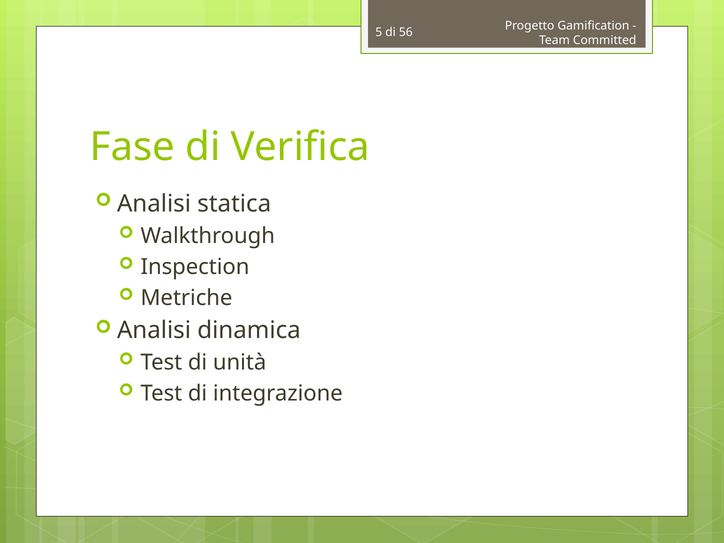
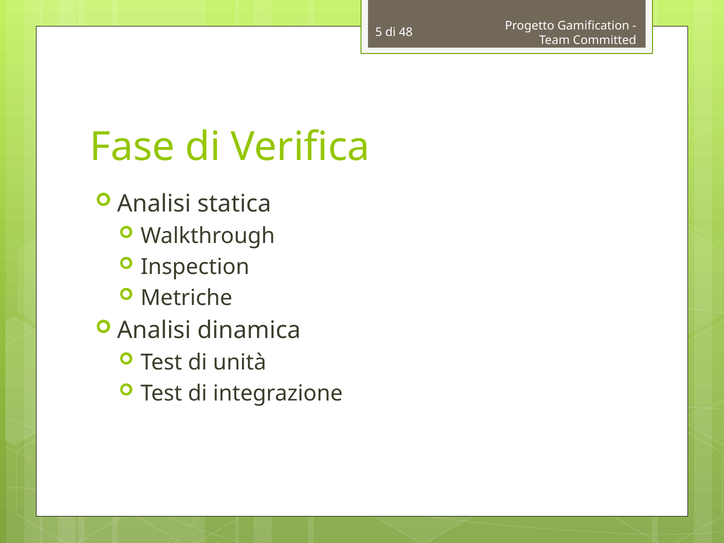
56: 56 -> 48 (406, 32)
